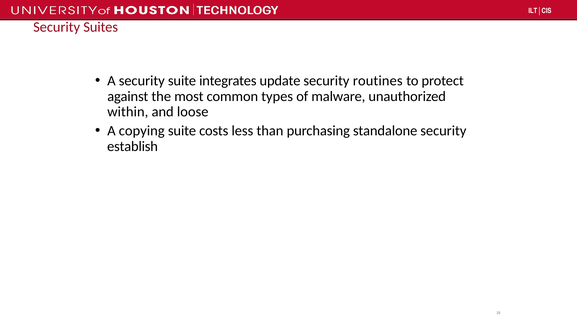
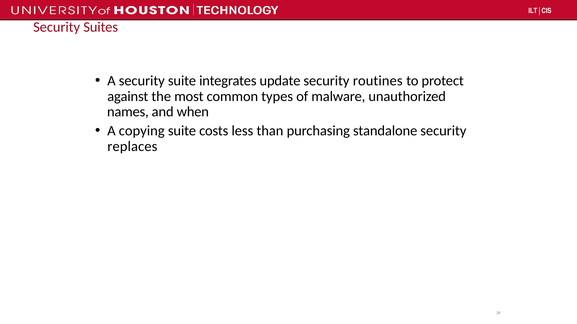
within: within -> names (128, 112)
loose: loose -> when (193, 112)
establish: establish -> replaces (132, 147)
